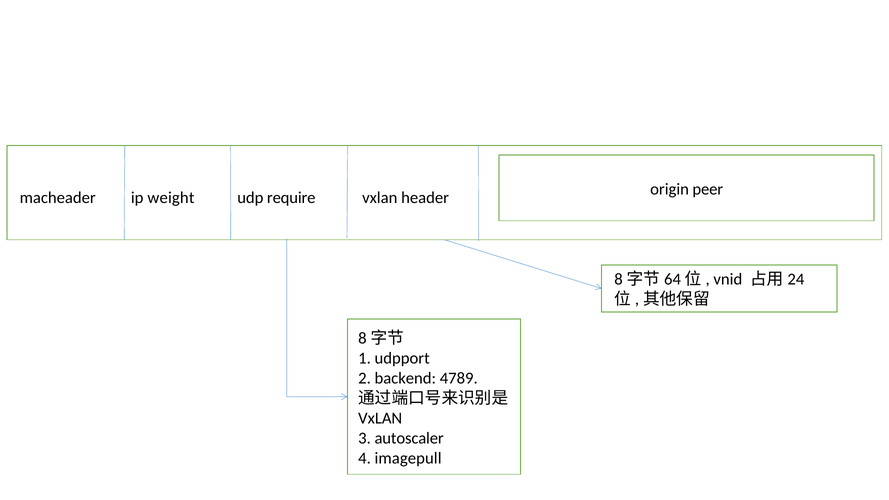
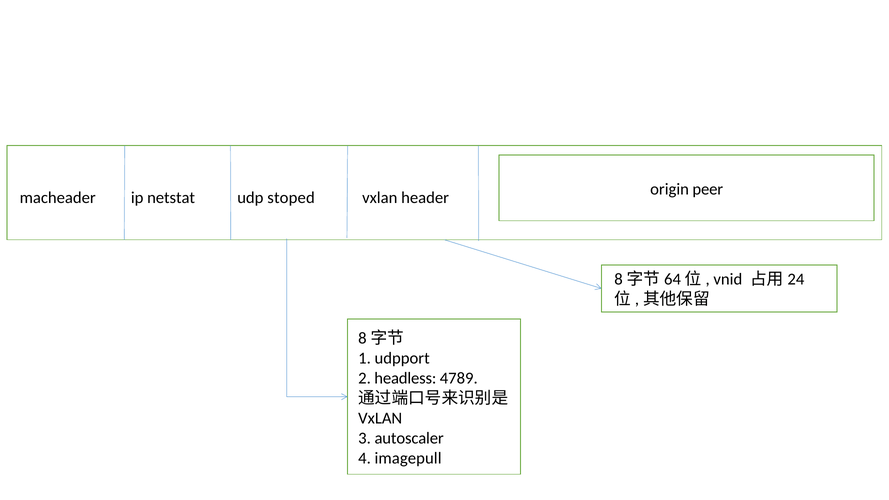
weight: weight -> netstat (171, 198)
require: require -> stoped (291, 198)
backend: backend -> headless (405, 378)
